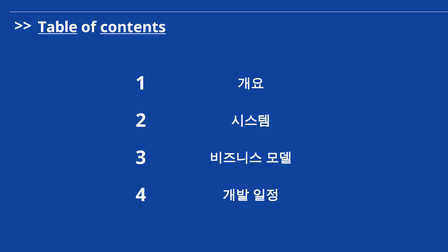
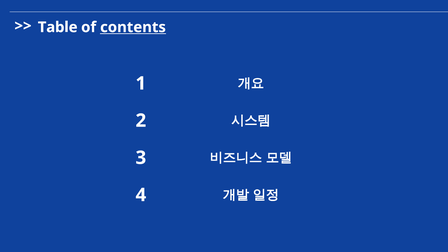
Table underline: present -> none (58, 27)
